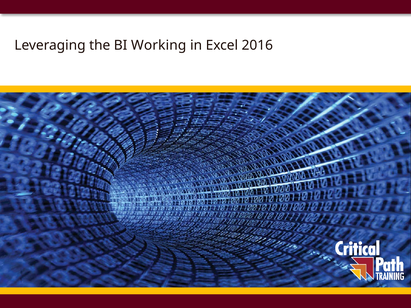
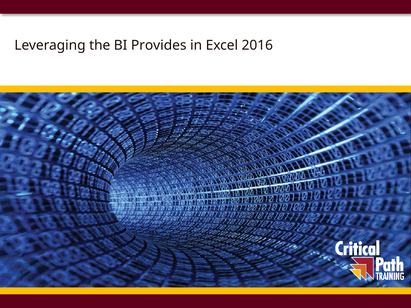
Working: Working -> Provides (159, 45)
